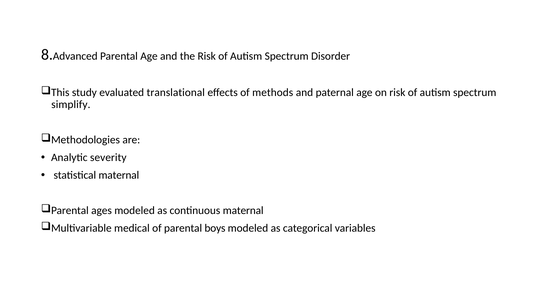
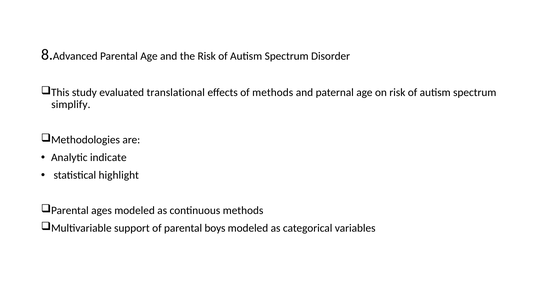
severity: severity -> indicate (108, 158)
statistical maternal: maternal -> highlight (119, 175)
continuous maternal: maternal -> methods (243, 211)
medical: medical -> support (132, 229)
